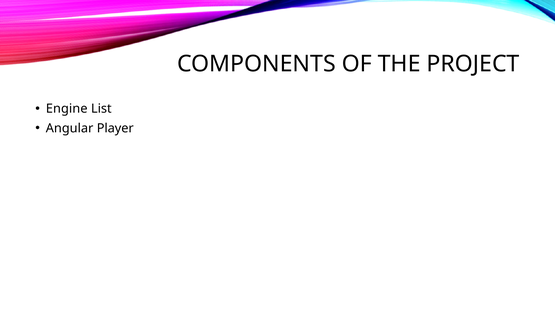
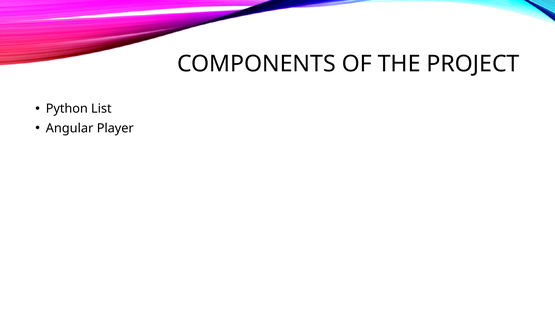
Engine: Engine -> Python (67, 109)
